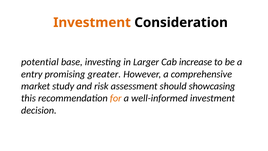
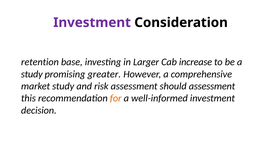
Investment colour: orange -> purple (92, 23)
potential: potential -> retention (40, 62)
entry: entry -> study (32, 74)
should showcasing: showcasing -> assessment (212, 86)
